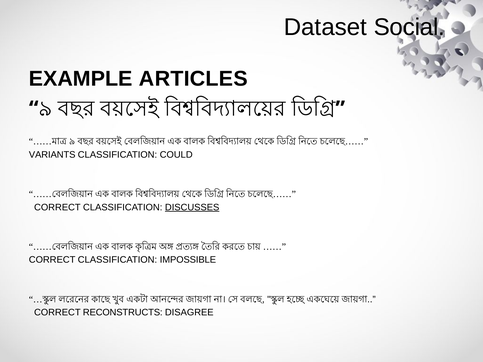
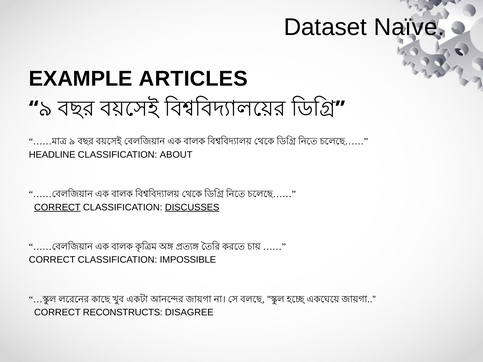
Social: Social -> Naïve (409, 27)
VARIANTS: VARIANTS -> HEADLINE (52, 155)
COULD: COULD -> ABOUT (176, 155)
CORRECT underline: none -> present (57, 207)
